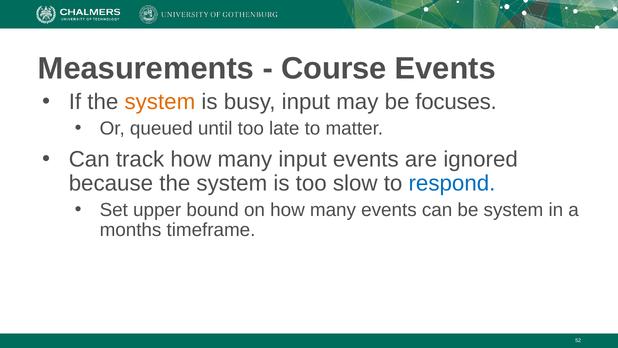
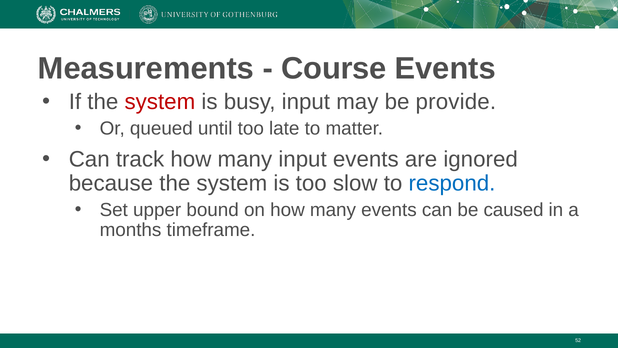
system colour: orange -> red (160, 102)
focuses: focuses -> provide (456, 102)
be system: system -> caused (514, 210)
